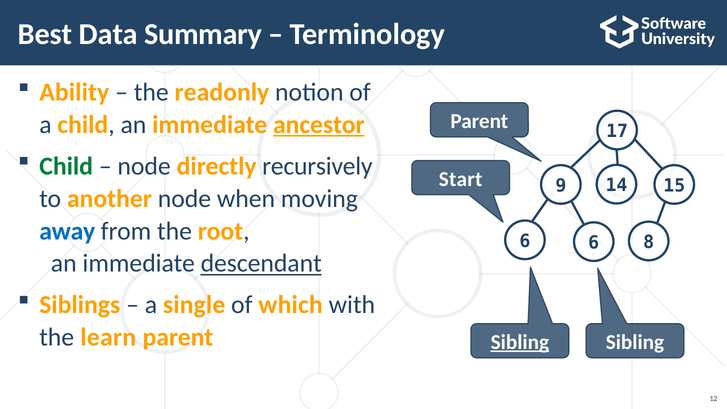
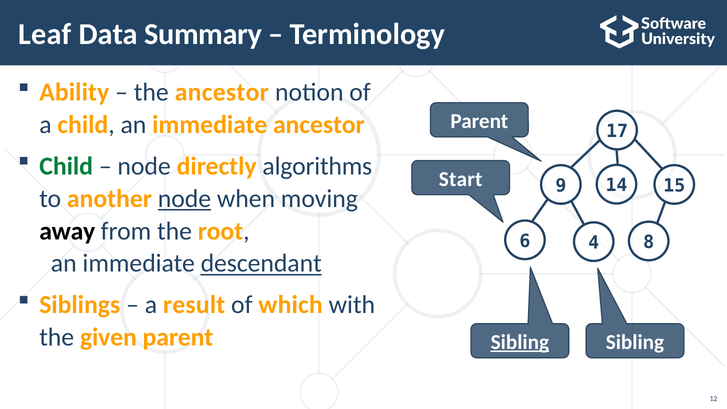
Best: Best -> Leaf (45, 34)
the readonly: readonly -> ancestor (222, 92)
ancestor underline: present -> none (319, 125)
recursively: recursively -> algorithms (317, 166)
node underline: none -> present (184, 199)
away colour: blue -> black (67, 231)
6 6: 6 -> 4 (594, 243)
single: single -> result (194, 305)
learn: learn -> given (108, 337)
